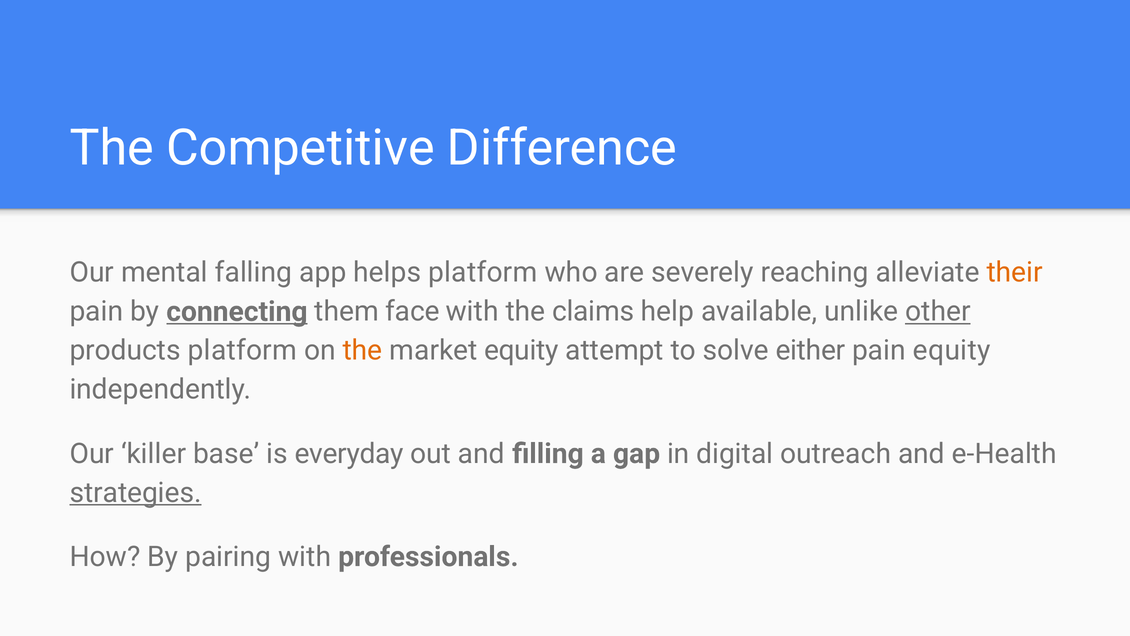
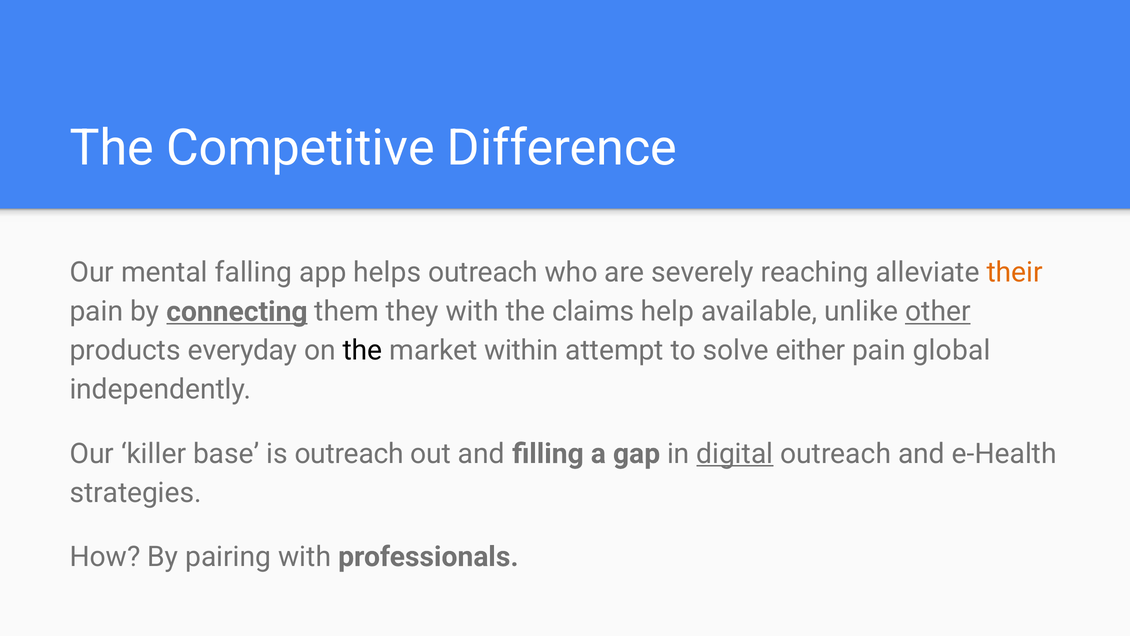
helps platform: platform -> outreach (483, 272)
face: face -> they (412, 311)
products platform: platform -> everyday (243, 350)
the colour: orange -> black (363, 350)
market equity: equity -> within (521, 350)
pain equity: equity -> global (952, 350)
is everyday: everyday -> outreach (349, 453)
digital underline: none -> present (735, 453)
strategies underline: present -> none (136, 492)
